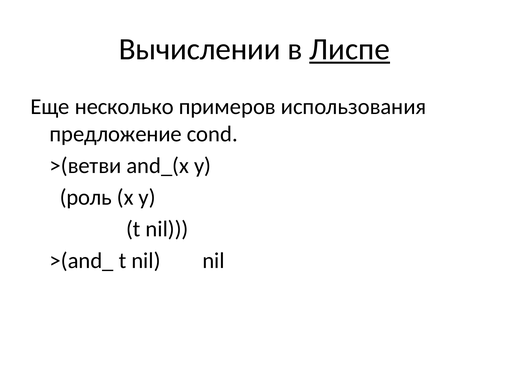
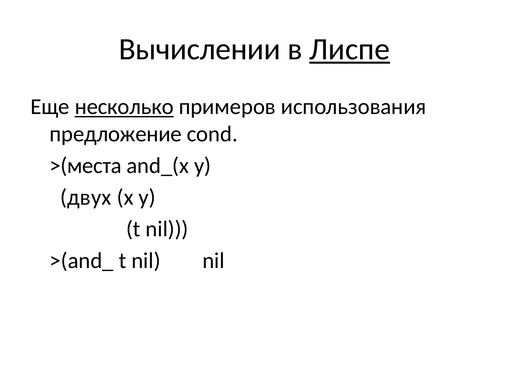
несколько underline: none -> present (124, 107)
>(ветви: >(ветви -> >(места (86, 166)
роль: роль -> двух (86, 197)
